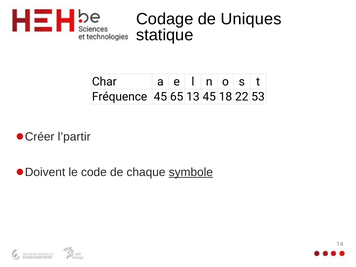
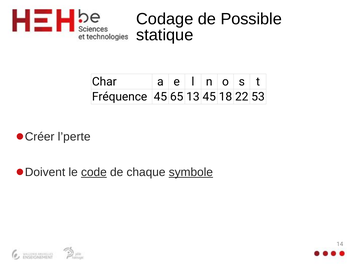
Uniques: Uniques -> Possible (251, 19)
l’partir: l’partir -> l’perte (74, 137)
code underline: none -> present (94, 172)
